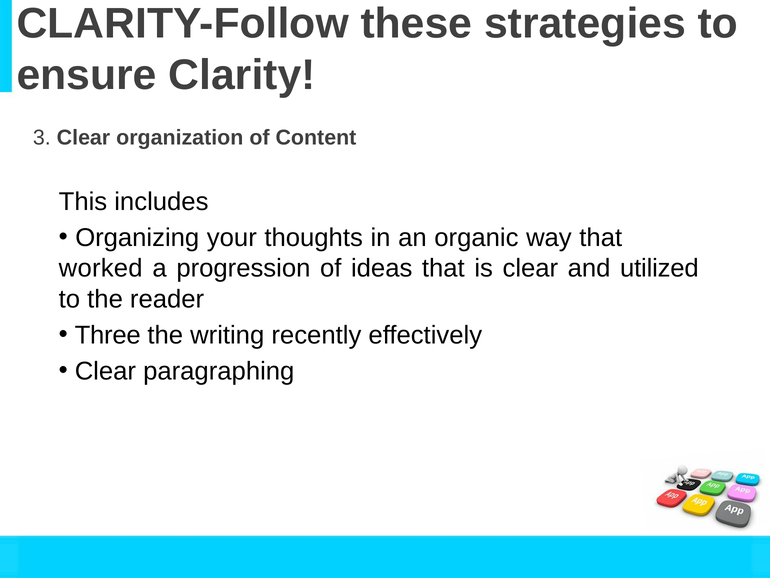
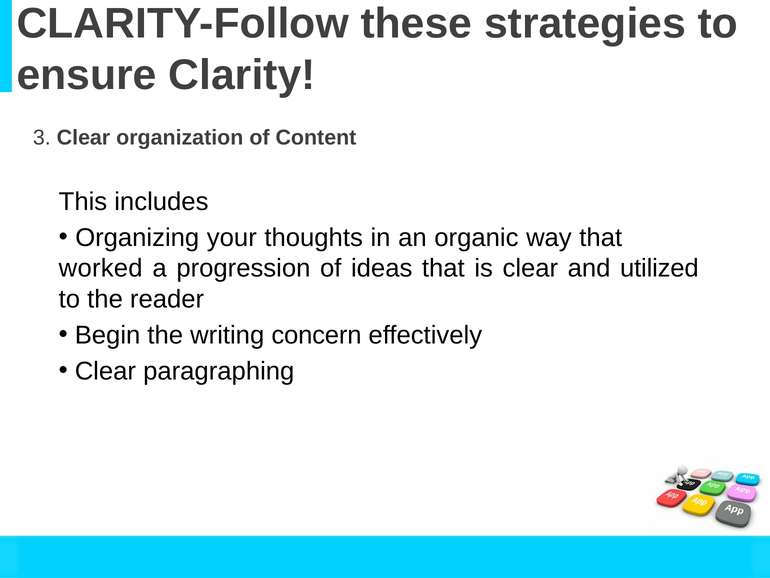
Three: Three -> Begin (108, 335)
recently: recently -> concern (316, 335)
